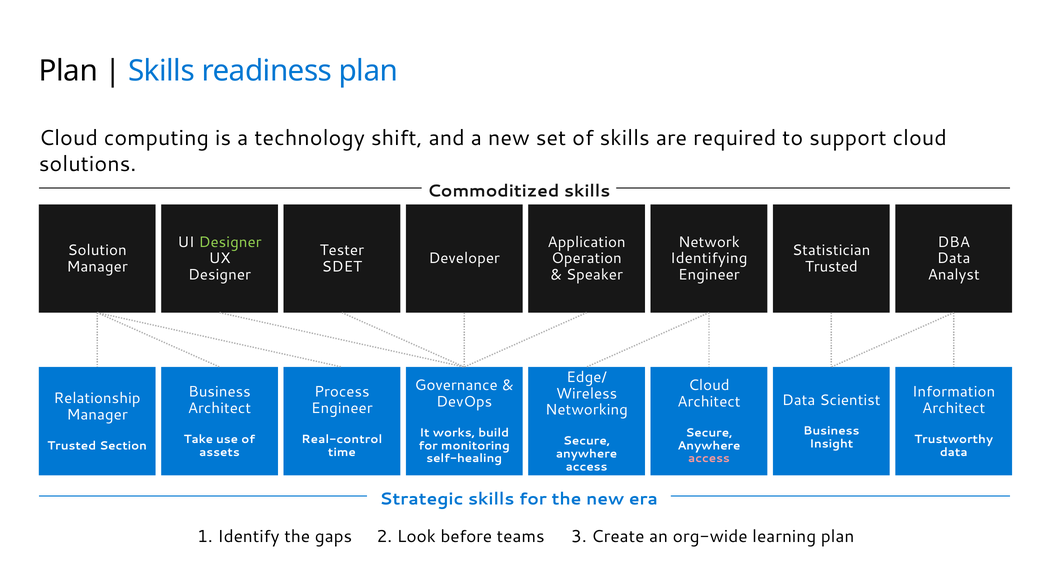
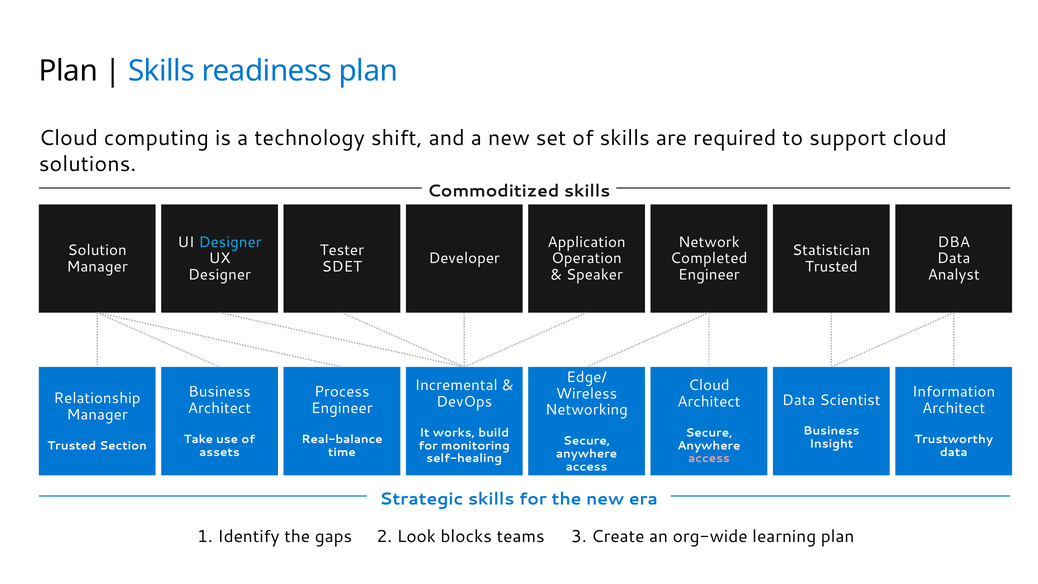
Designer colour: light green -> light blue (230, 242)
Identifying: Identifying -> Completed (709, 258)
Governance: Governance -> Incremental (456, 385)
Real-control: Real-control -> Real-balance (342, 439)
before: before -> blocks (466, 537)
